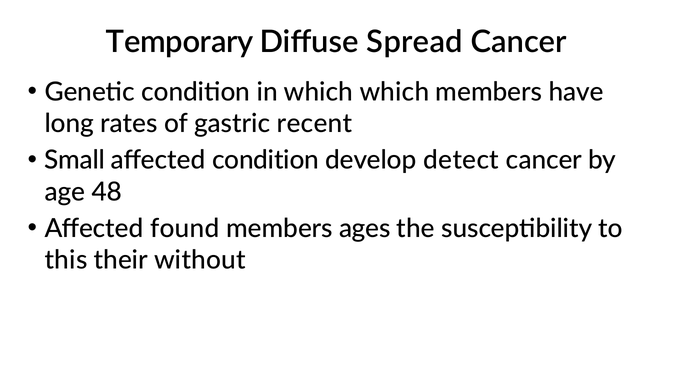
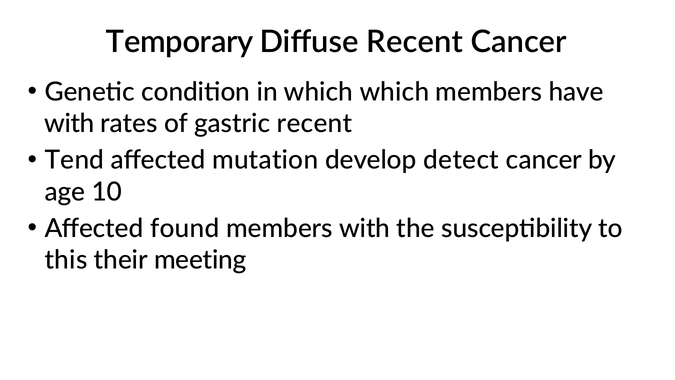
Diffuse Spread: Spread -> Recent (415, 42)
long: long -> with (69, 123)
Small: Small -> Tend (74, 160)
affected condition: condition -> mutation (265, 160)
48: 48 -> 10 (107, 192)
members ages: ages -> with (365, 228)
without: without -> meeting (200, 260)
